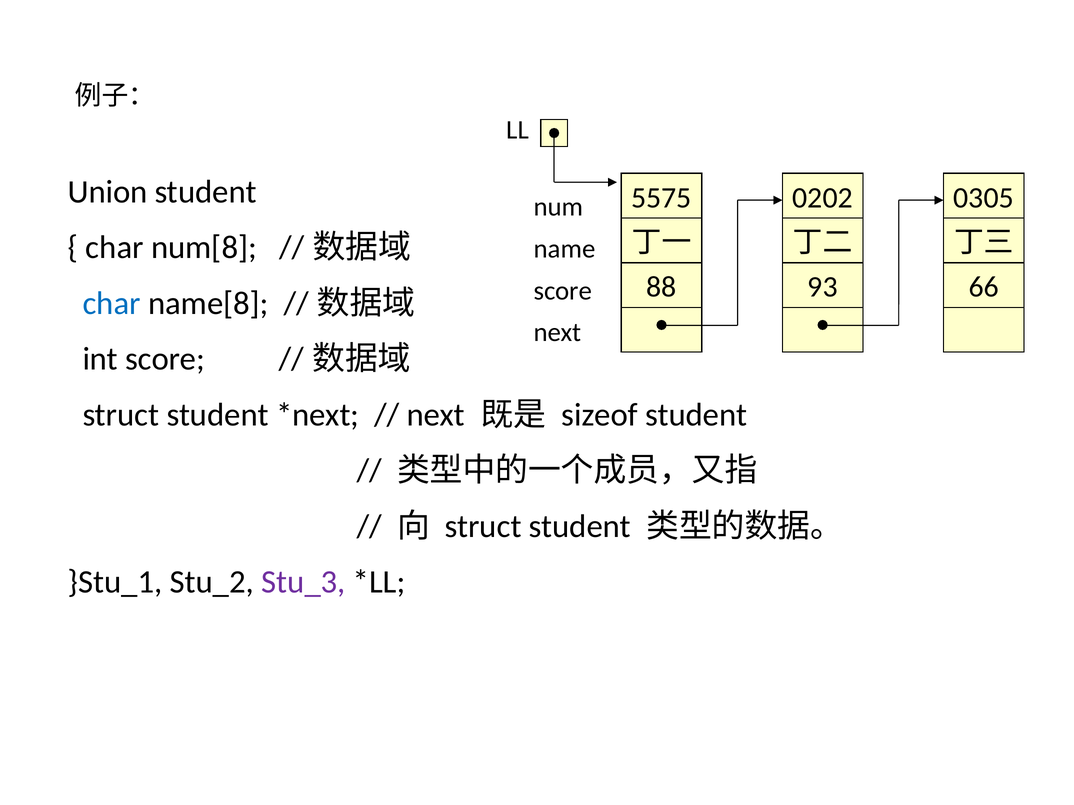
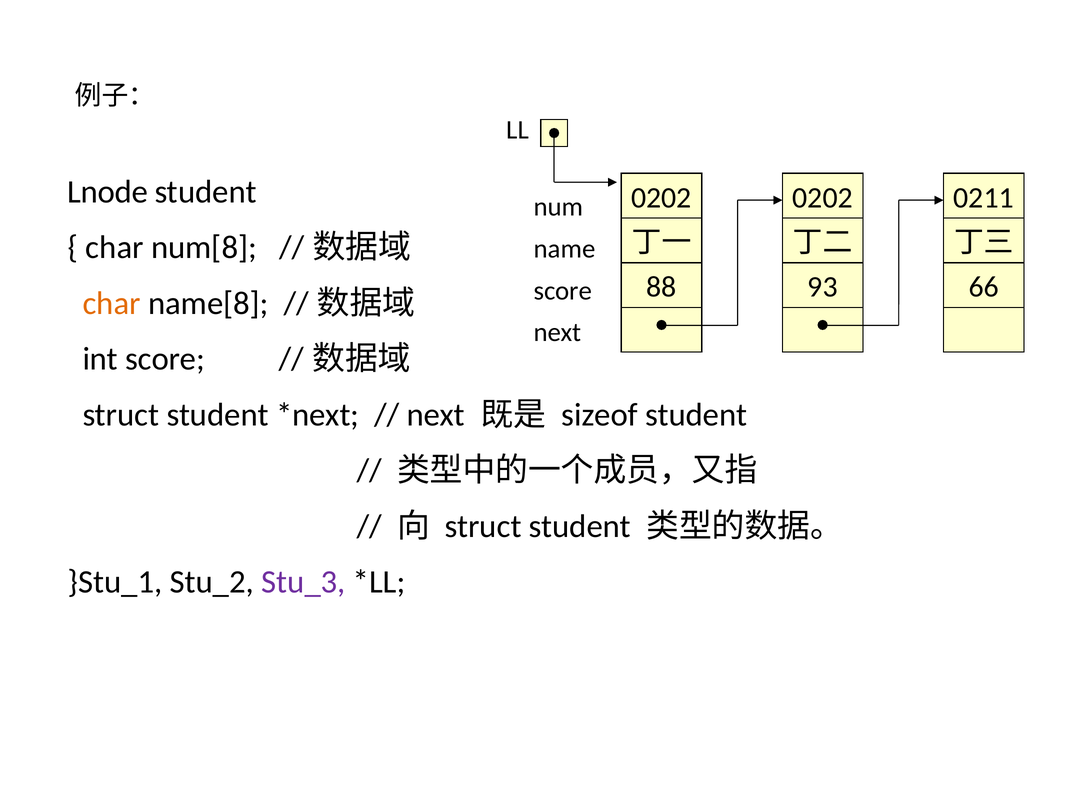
Union: Union -> Lnode (108, 192)
5575: 5575 -> 0202 (661, 198)
0305: 0305 -> 0211 (984, 198)
char colour: blue -> orange (112, 304)
